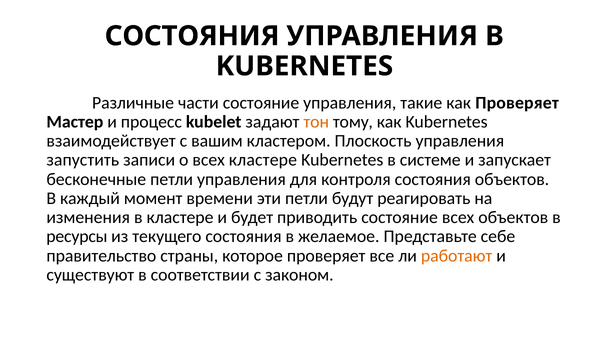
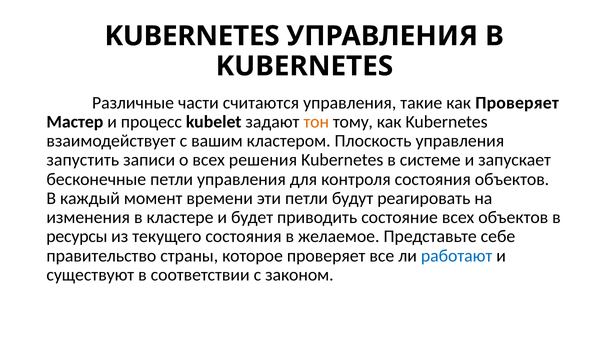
СОСТОЯНИЯ: СОСТОЯНИЯ -> KUBERNETES (192, 36)
части состояние: состояние -> считаются (261, 103)
всех кластере: кластере -> решения (263, 160)
работают colour: orange -> blue (457, 256)
